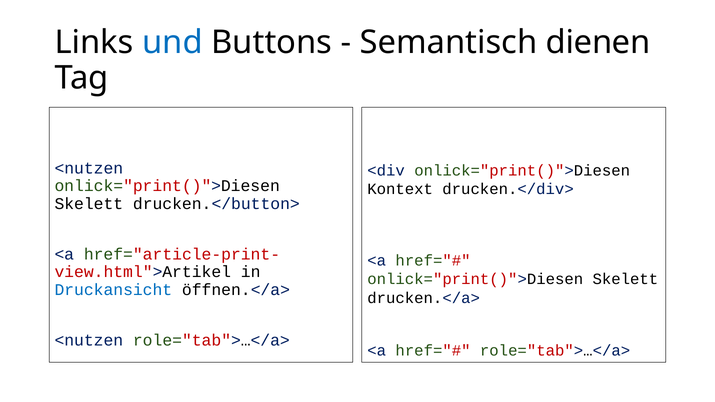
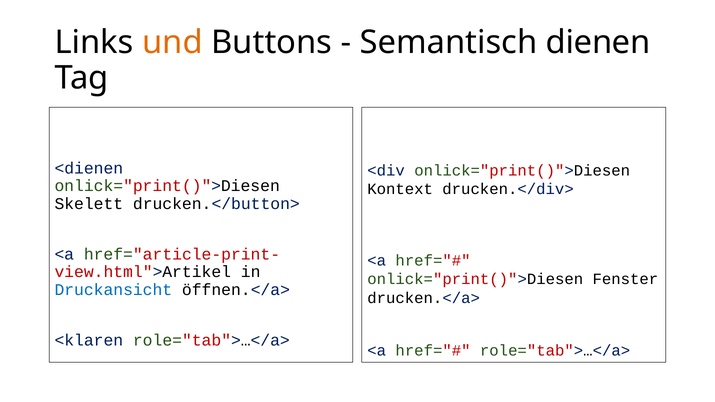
und colour: blue -> orange (172, 42)
<nutzen: <nutzen -> <dienen (89, 168)
Skelett: Skelett -> Fenster (625, 279)
<nutzen: <nutzen -> <klaren (89, 341)
